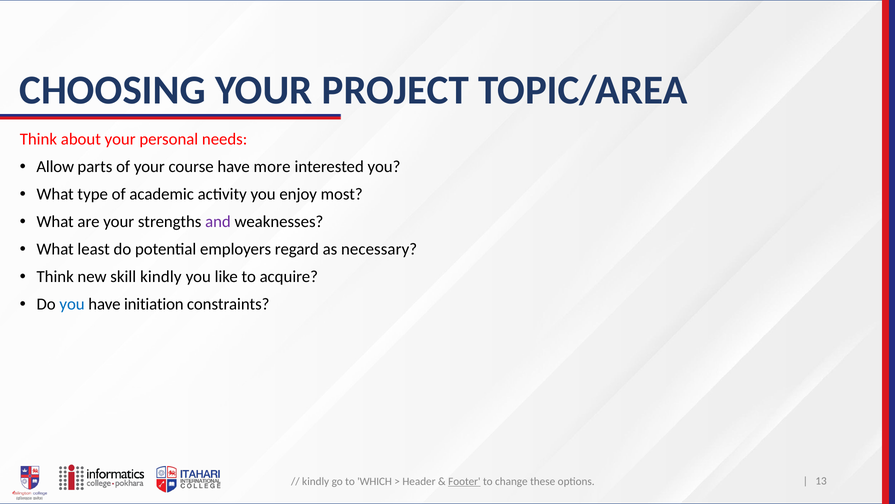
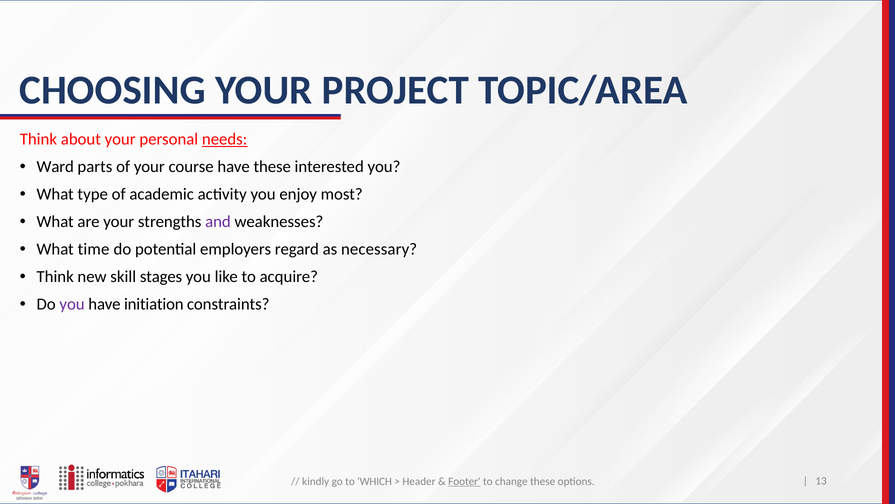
needs underline: none -> present (225, 139)
Allow: Allow -> Ward (55, 167)
have more: more -> these (272, 167)
least: least -> time (94, 249)
skill kindly: kindly -> stages (161, 276)
you colour: blue -> purple (72, 304)
